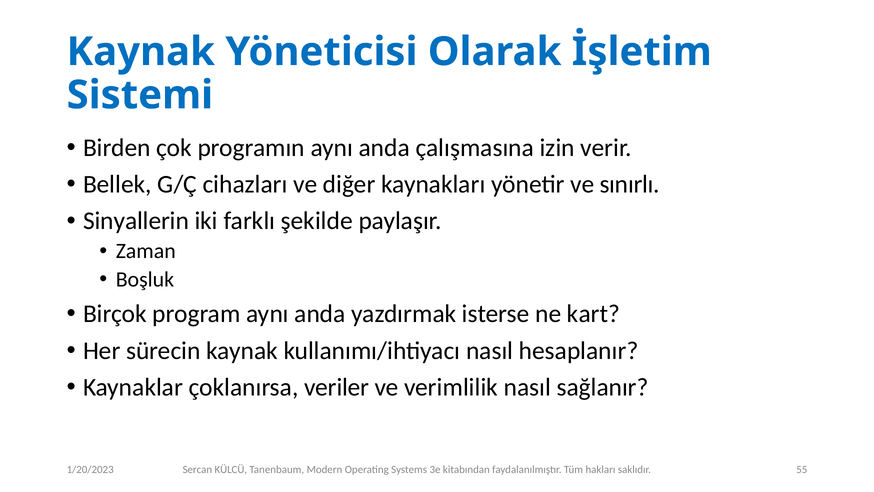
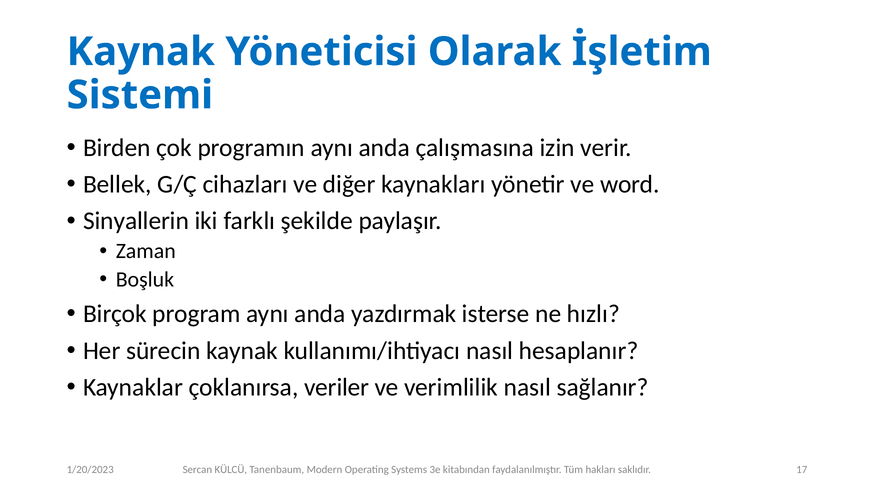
sınırlı: sınırlı -> word (630, 184)
kart: kart -> hızlı (594, 314)
55: 55 -> 17 (802, 469)
